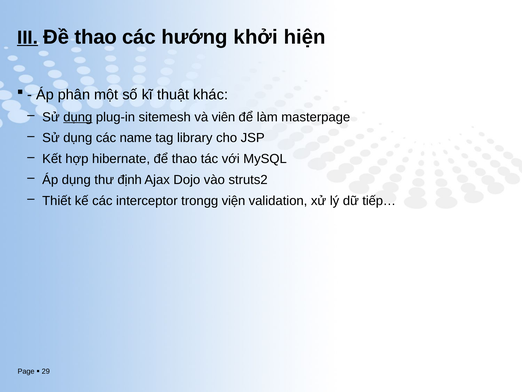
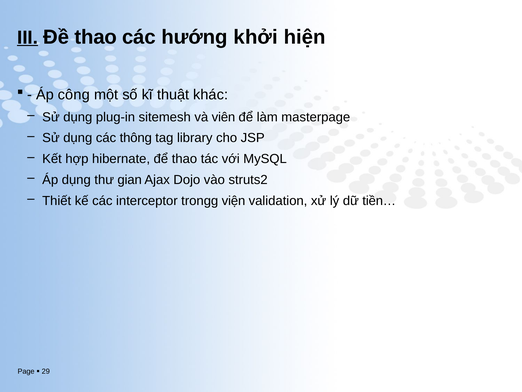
phân: phân -> công (74, 95)
dụng underline: present -> none (78, 117)
name: name -> thông (136, 138)
định: định -> gian (130, 180)
tiếp…: tiếp… -> tiền… (379, 200)
